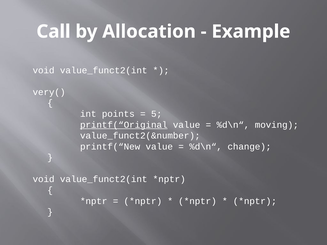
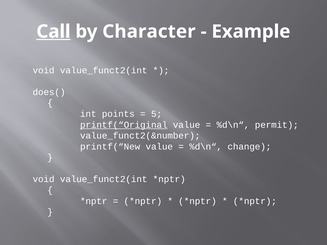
Call underline: none -> present (53, 32)
Allocation: Allocation -> Character (149, 32)
very(: very( -> does( (49, 92)
moving: moving -> permit (277, 125)
